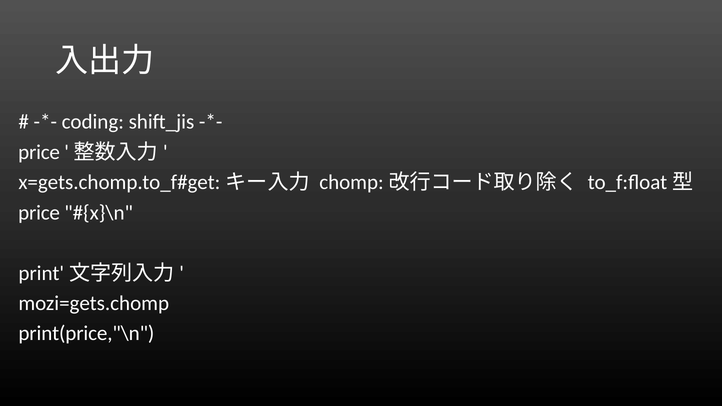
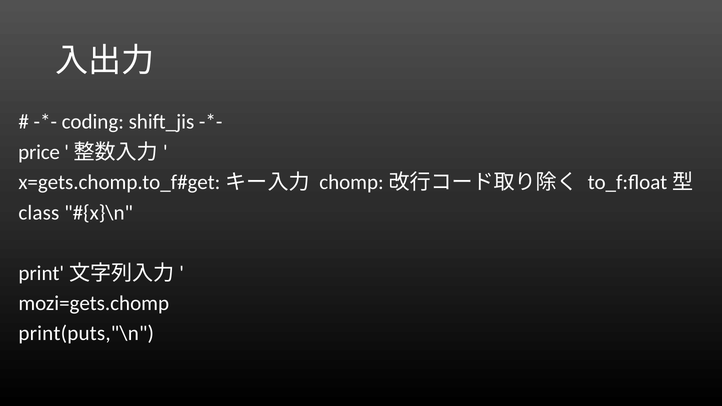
price: price -> class (39, 213)
print(price,"\n: print(price,"\n -> print(puts,"\n (86, 334)
